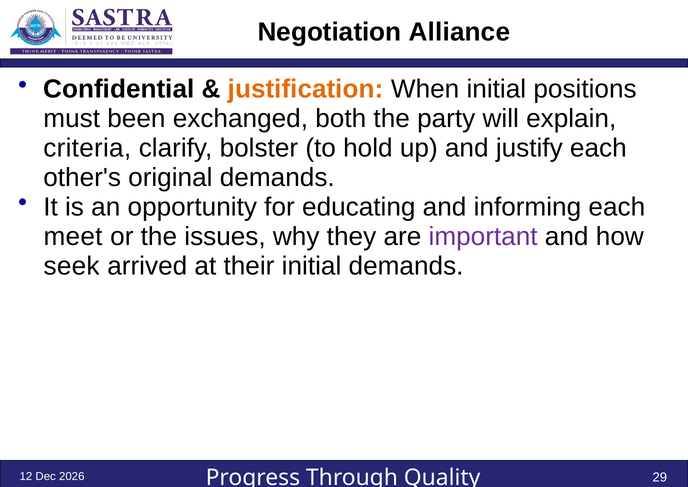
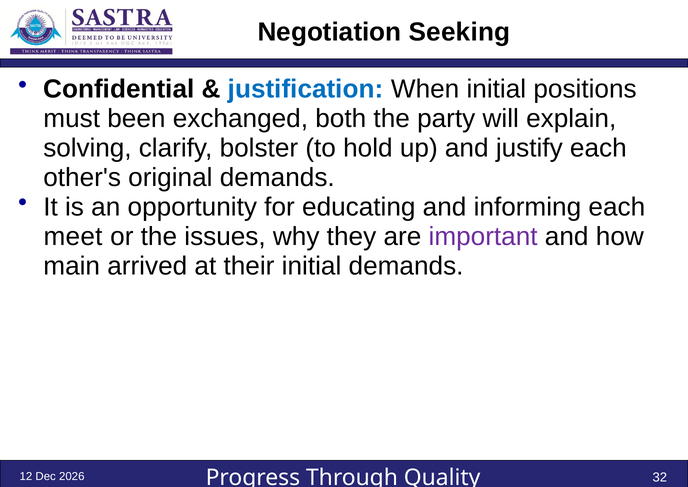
Alliance: Alliance -> Seeking (459, 32)
justification colour: orange -> blue (306, 89)
criteria: criteria -> solving (87, 148)
seek: seek -> main (72, 266)
29: 29 -> 32 (660, 477)
